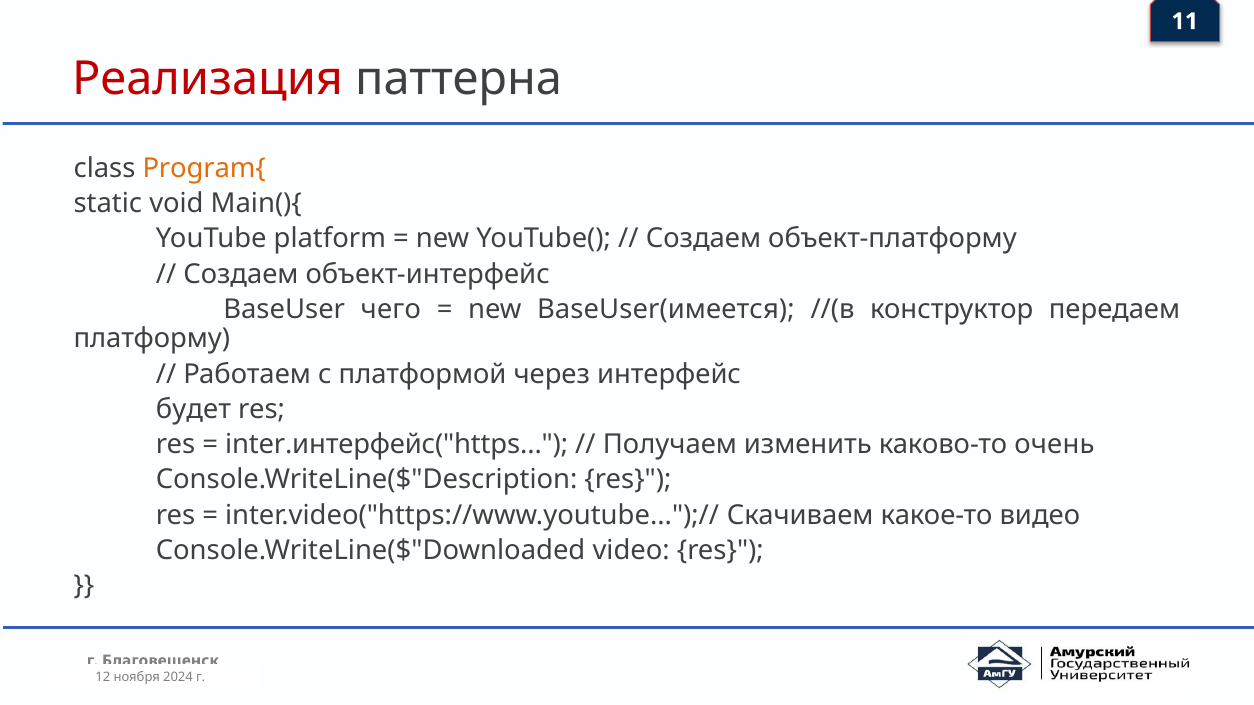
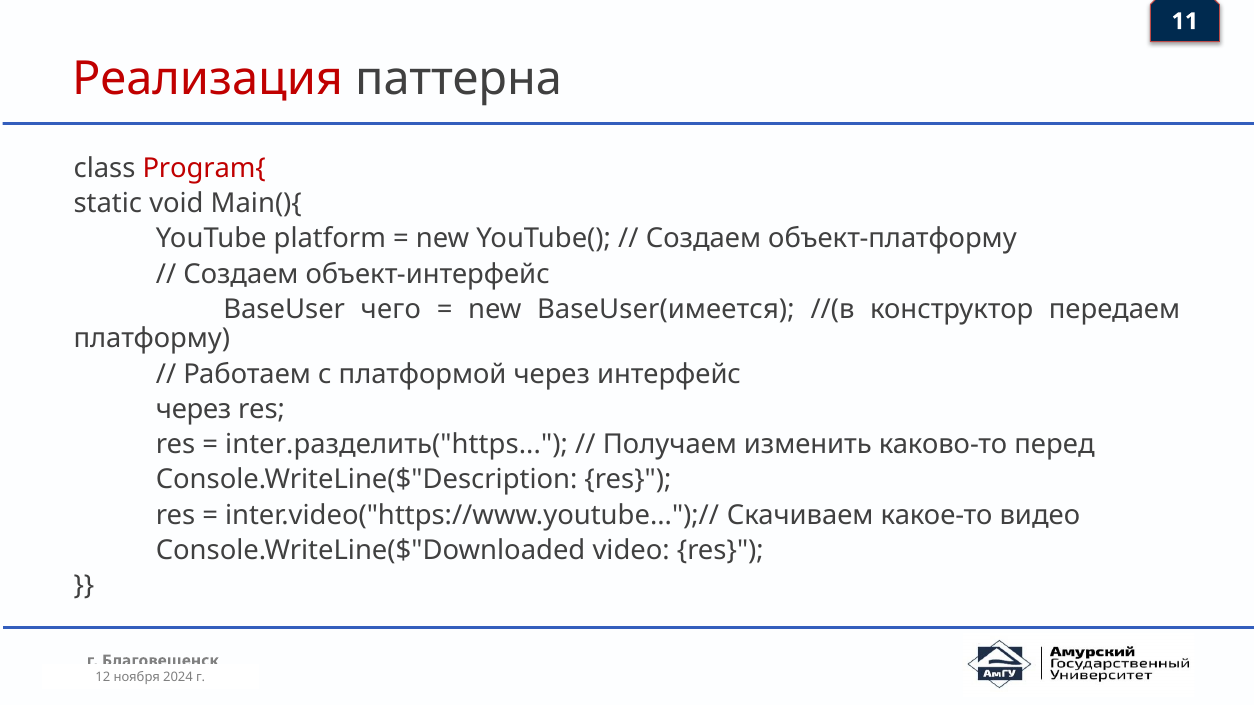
Program{ colour: orange -> red (204, 168)
будет: будет -> через (194, 410)
inter.интерфейс("https: inter.интерфейс("https -> inter.разделить("https (397, 445)
очень: очень -> перед (1054, 445)
